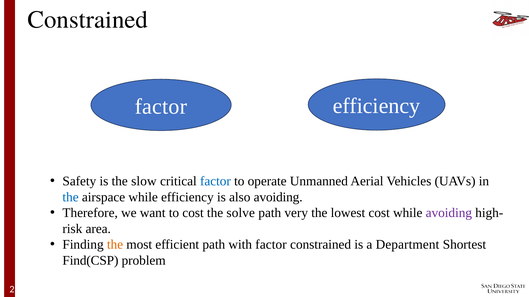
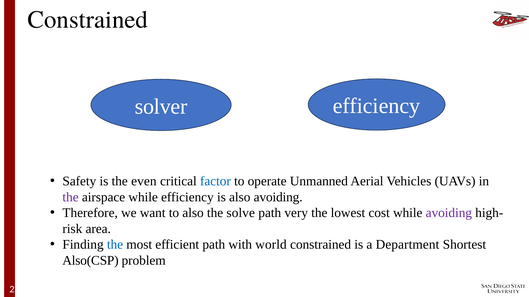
factor: factor -> solver (161, 107)
slow: slow -> even (144, 181)
the colour: blue -> purple (71, 197)
to cost: cost -> also (193, 213)
the colour: orange -> blue (115, 245)
with factor: factor -> world (271, 245)
Find(CSP: Find(CSP -> Also(CSP (90, 261)
